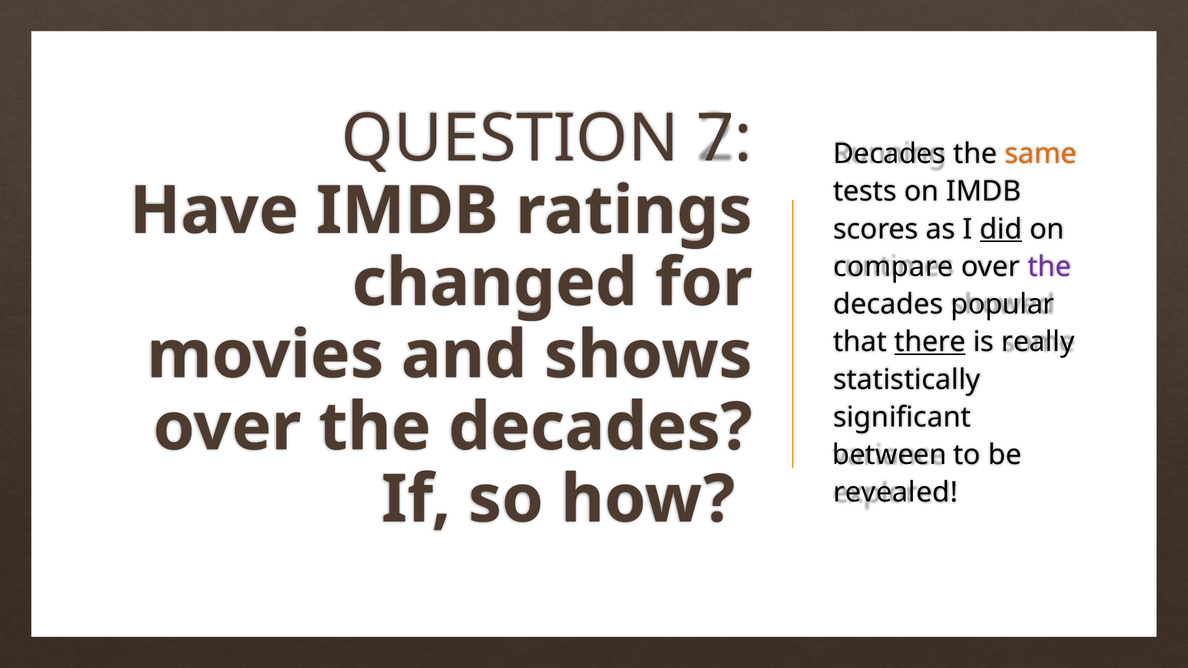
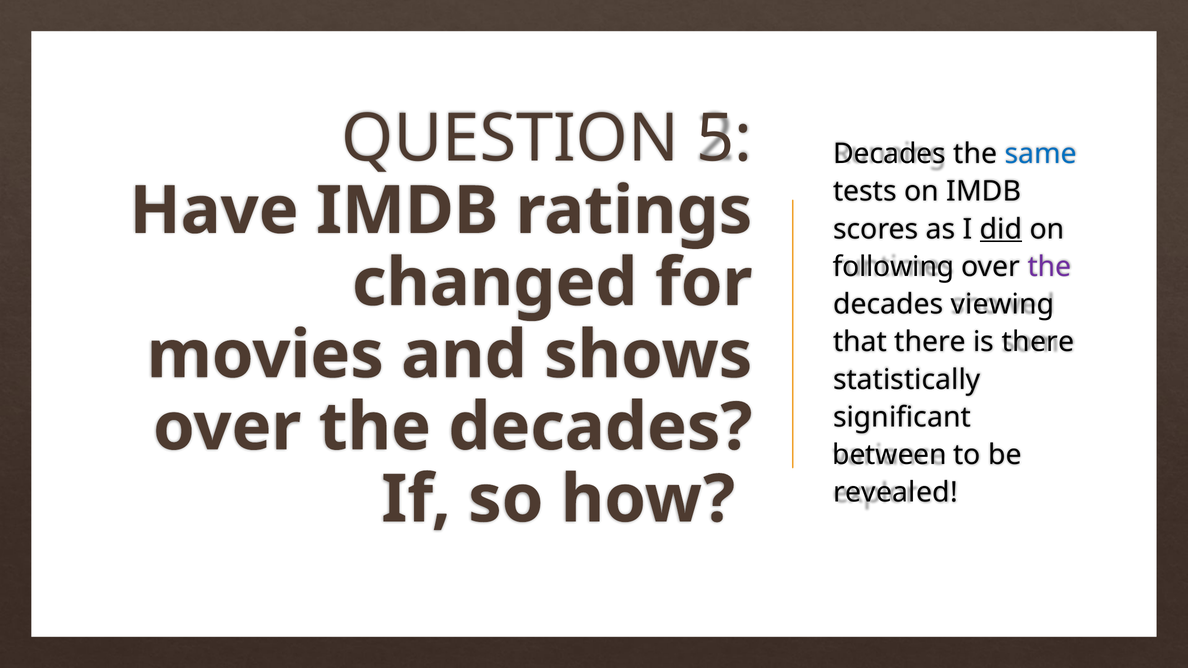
7: 7 -> 5 (724, 139)
same colour: orange -> blue (1041, 154)
compare: compare -> following (894, 267)
popular: popular -> viewing (1003, 304)
there underline: present -> none (930, 342)
is really: really -> there (1038, 342)
